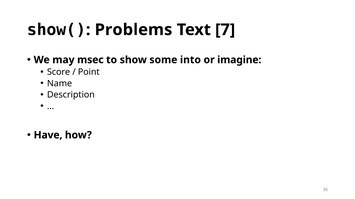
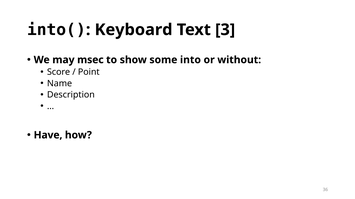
show(: show( -> into( (56, 30)
Problems: Problems -> Keyboard (134, 30)
7: 7 -> 3 (225, 30)
imagine: imagine -> without (239, 60)
